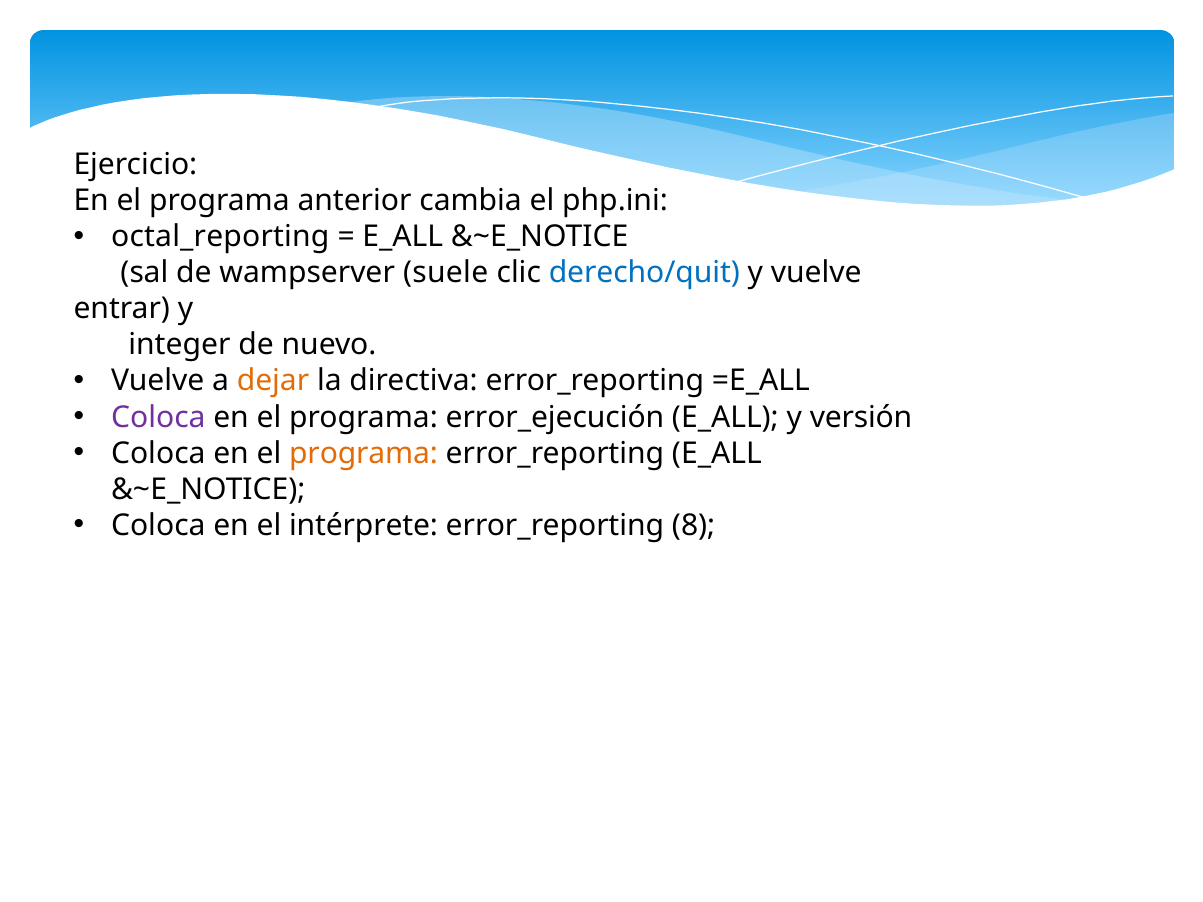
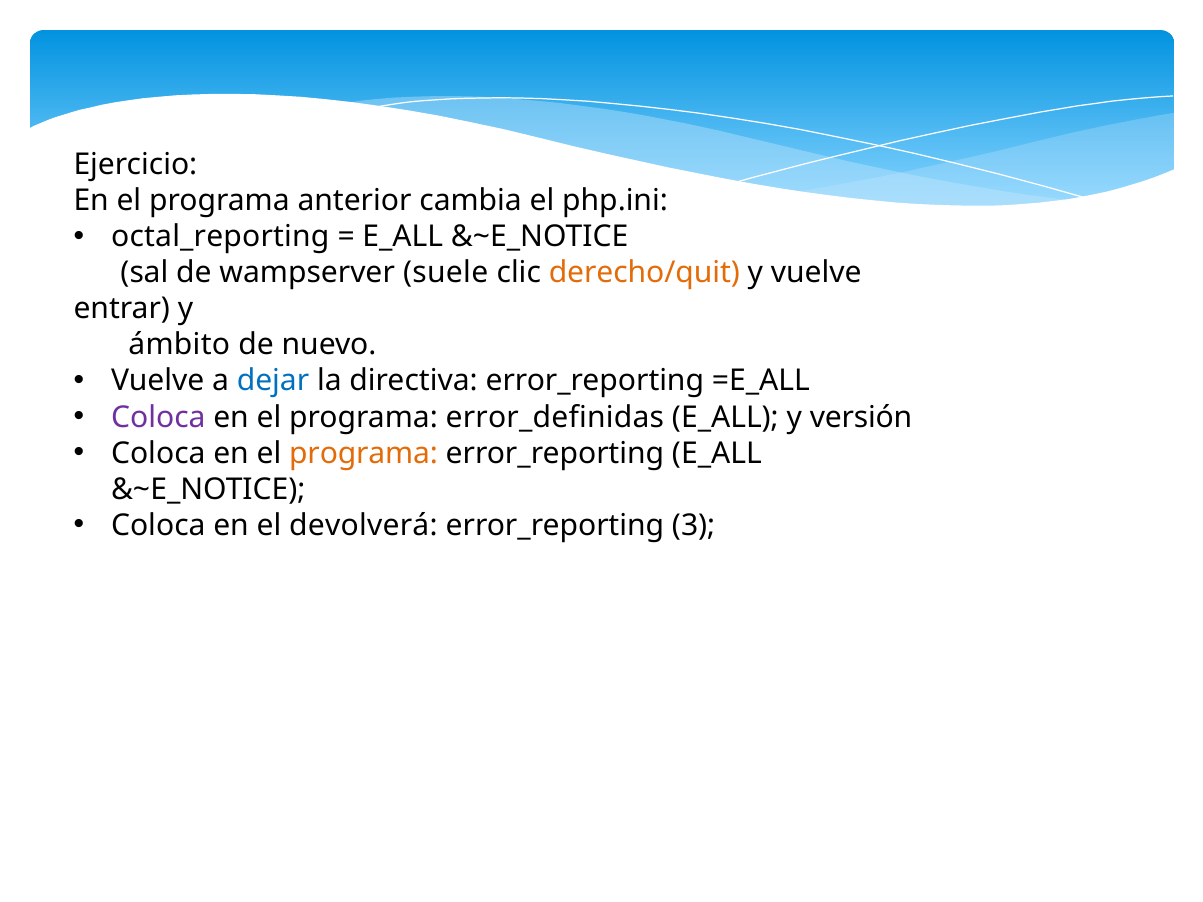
derecho/quit colour: blue -> orange (644, 273)
integer: integer -> ámbito (179, 345)
dejar colour: orange -> blue (273, 381)
error_ejecución: error_ejecución -> error_definidas (555, 417)
intérprete: intérprete -> devolverá (363, 526)
8: 8 -> 3 (694, 526)
